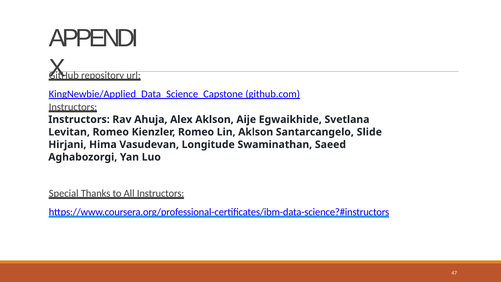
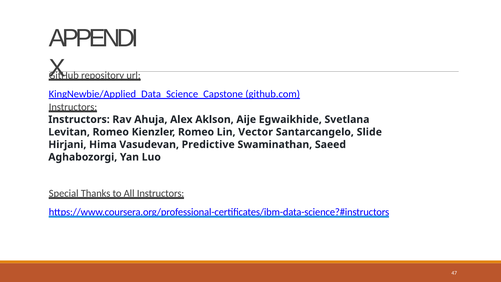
Lin Aklson: Aklson -> Vector (256, 132)
Longitude: Longitude -> Predictive (208, 144)
